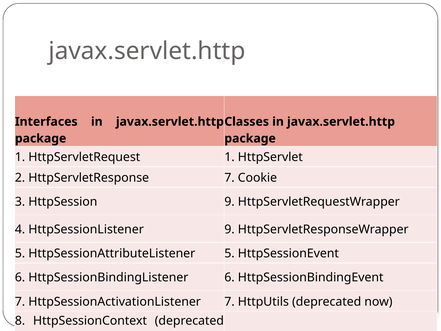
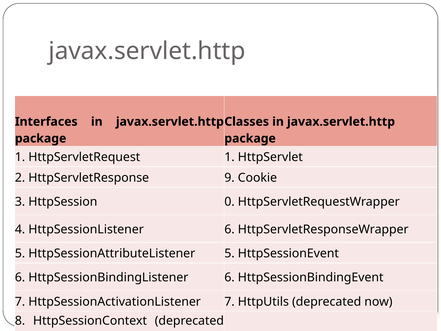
HttpServletResponse 7: 7 -> 9 (229, 178)
HttpSession 9: 9 -> 0 (229, 202)
HttpSessionListener 9: 9 -> 6 (229, 229)
